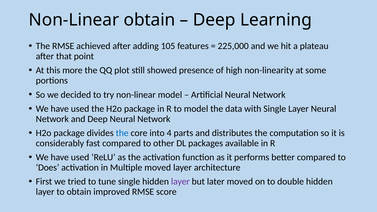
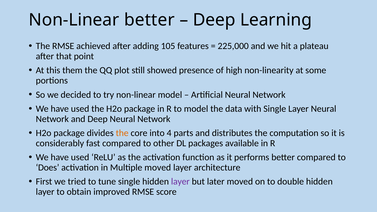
Non-Linear obtain: obtain -> better (149, 20)
more: more -> them (72, 70)
the colour: blue -> orange (122, 133)
